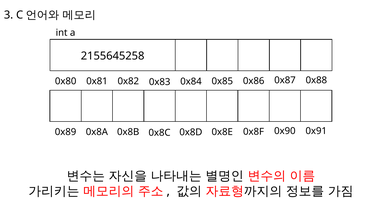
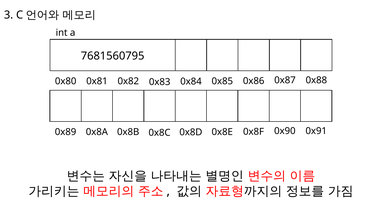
2155645258: 2155645258 -> 7681560795 (113, 56)
